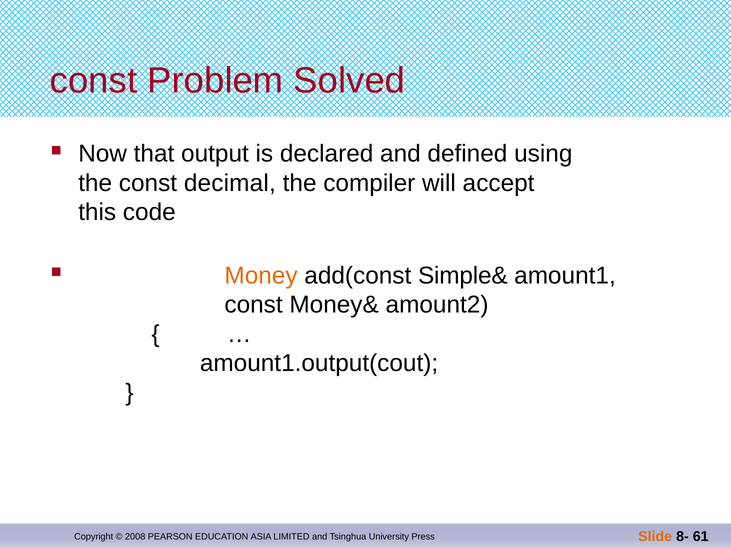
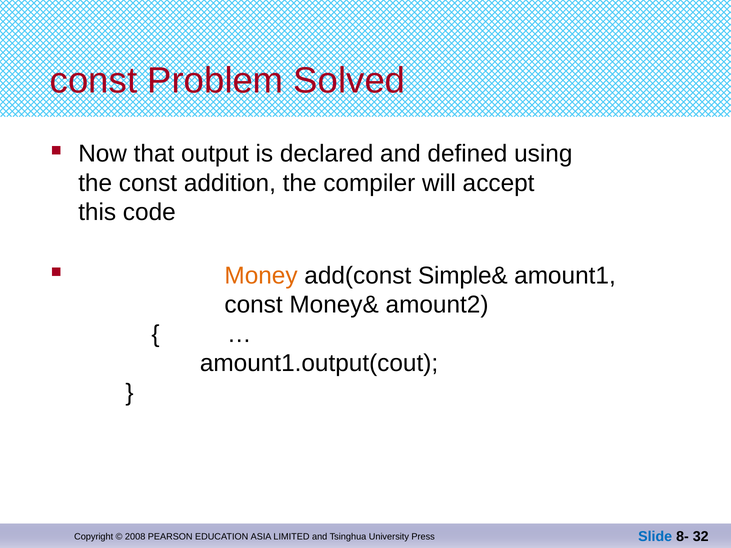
decimal: decimal -> addition (230, 183)
Slide colour: orange -> blue (655, 537)
61: 61 -> 32 (701, 537)
